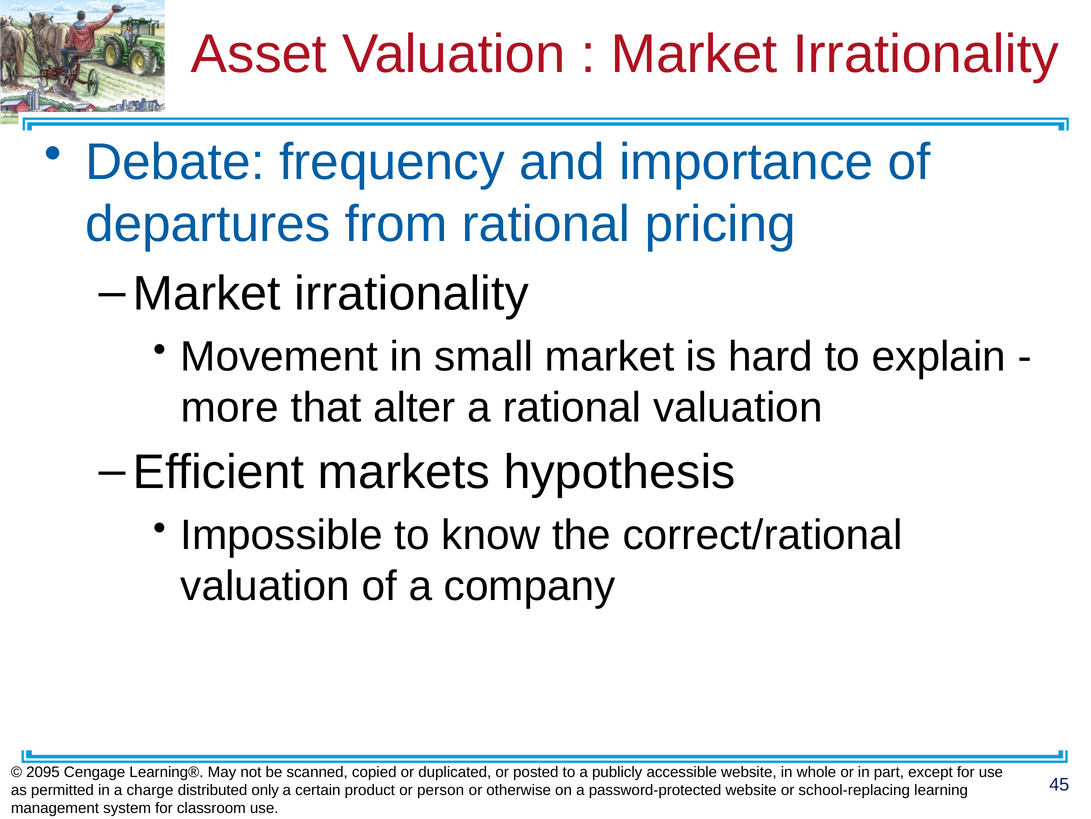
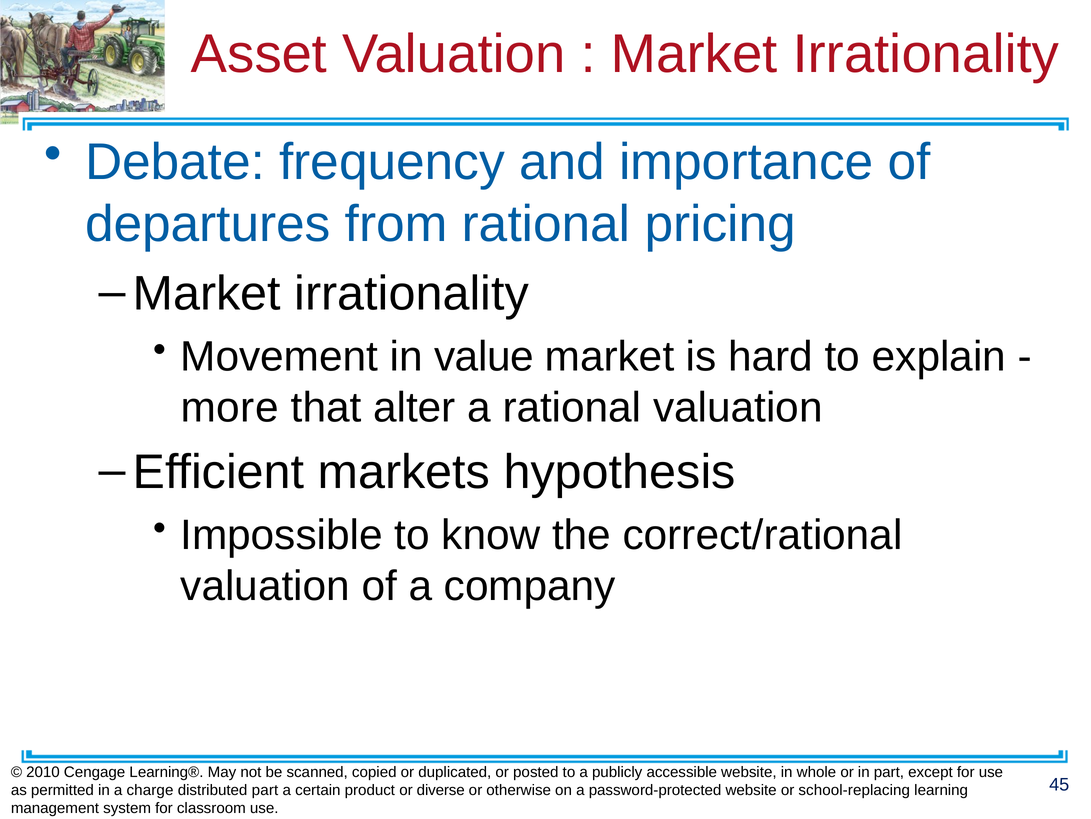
small: small -> value (484, 356)
2095: 2095 -> 2010 (43, 771)
distributed only: only -> part (265, 790)
person: person -> diverse (441, 790)
